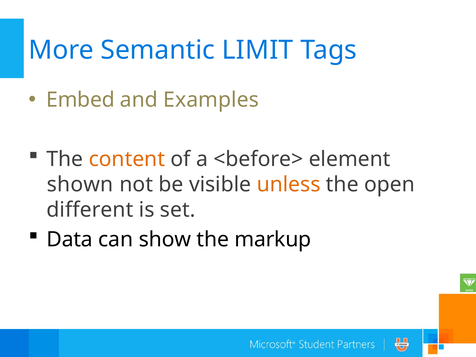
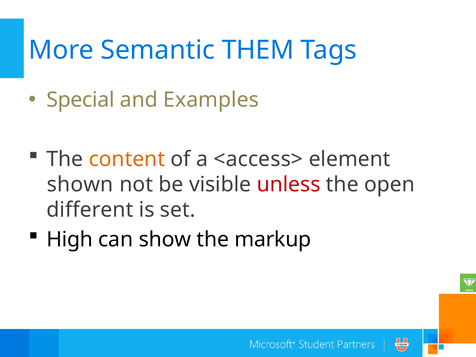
LIMIT: LIMIT -> THEM (258, 50)
Embed: Embed -> Special (80, 100)
<before>: <before> -> <access> (258, 159)
unless colour: orange -> red (289, 185)
Data: Data -> High (70, 240)
